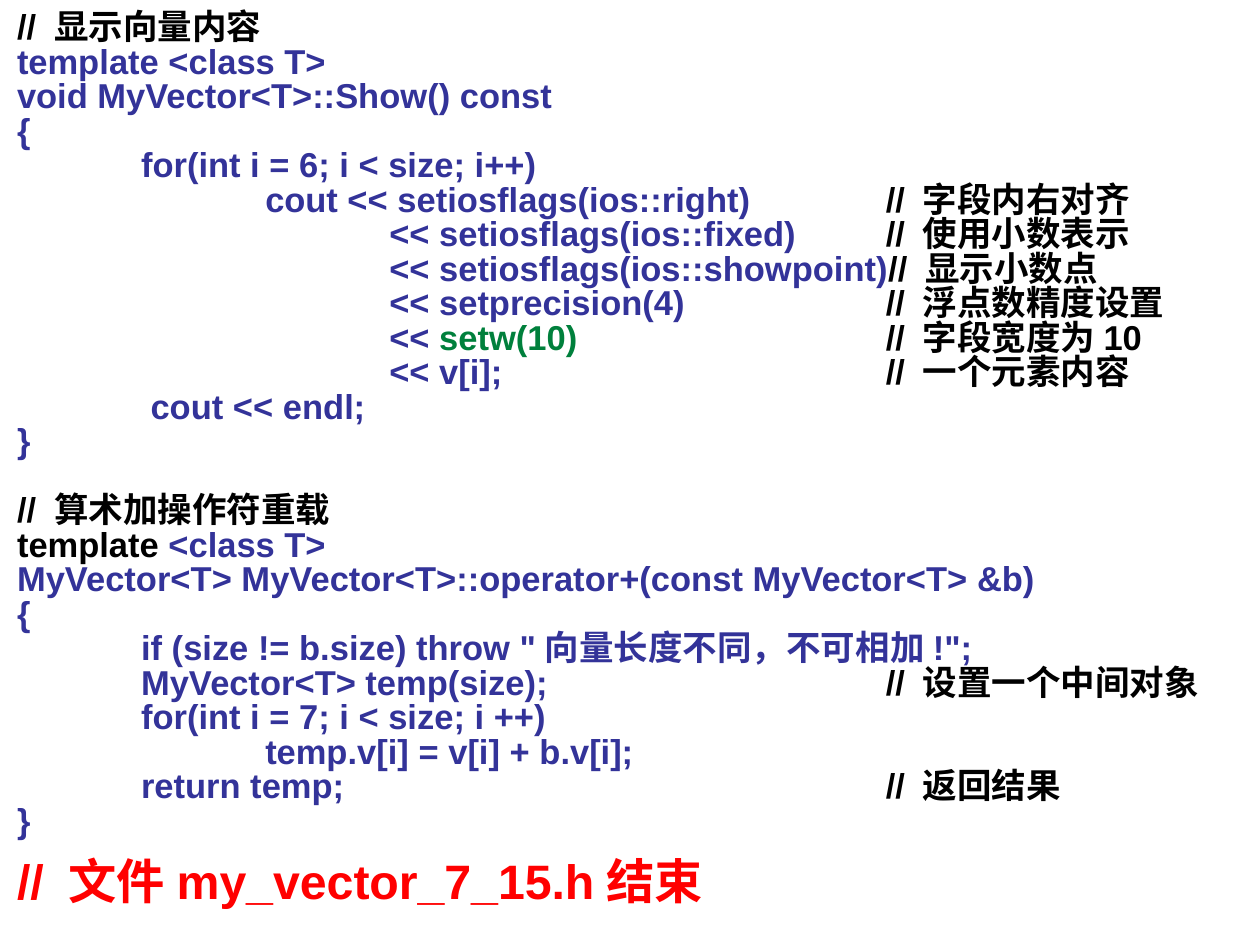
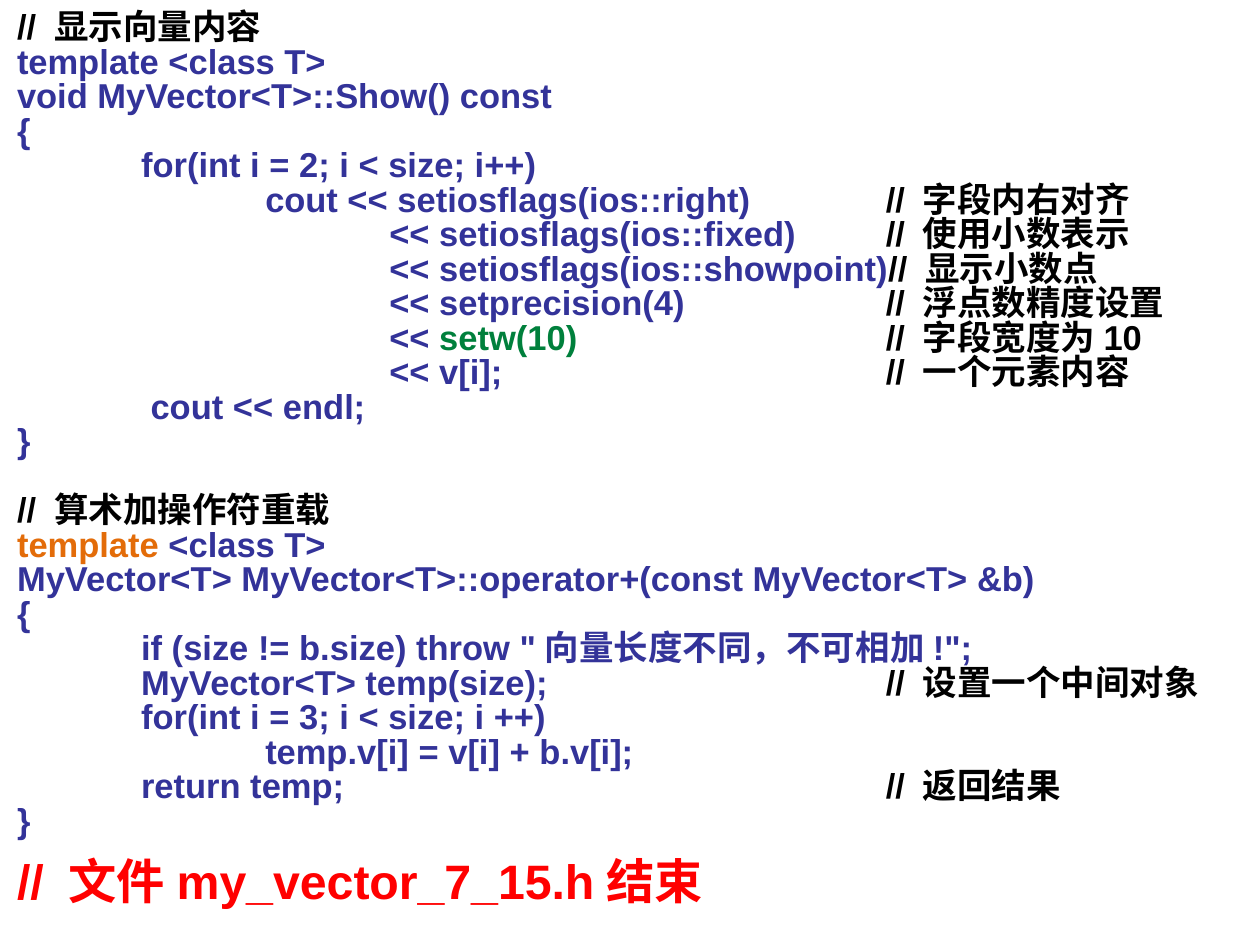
6: 6 -> 2 (315, 166)
template colour: black -> orange (88, 546)
7: 7 -> 3 (315, 718)
